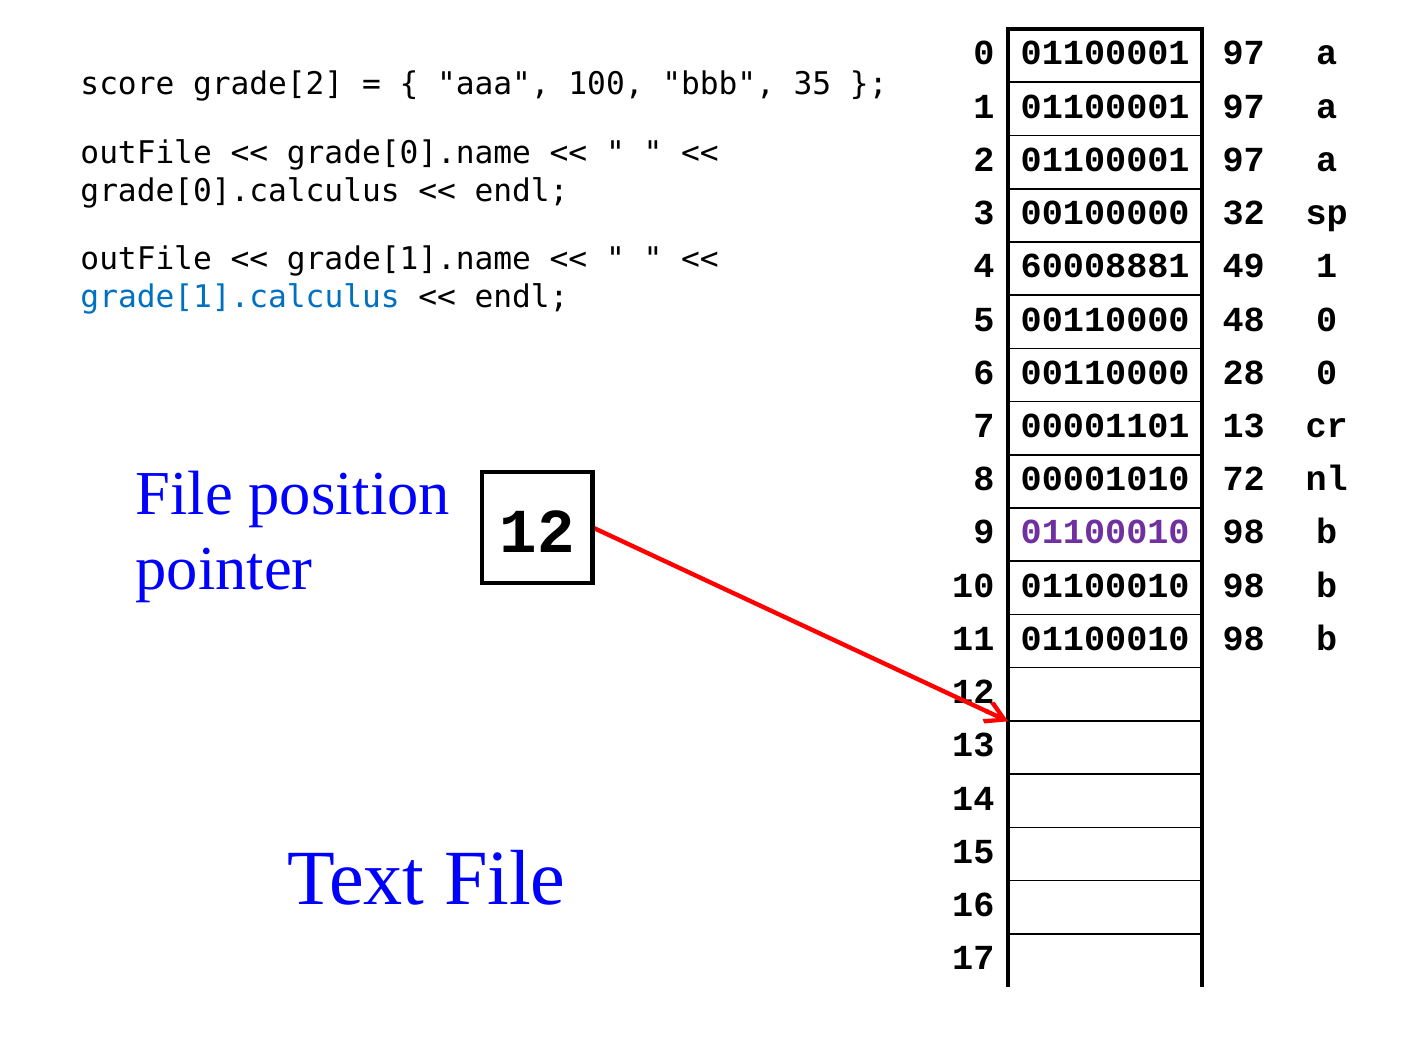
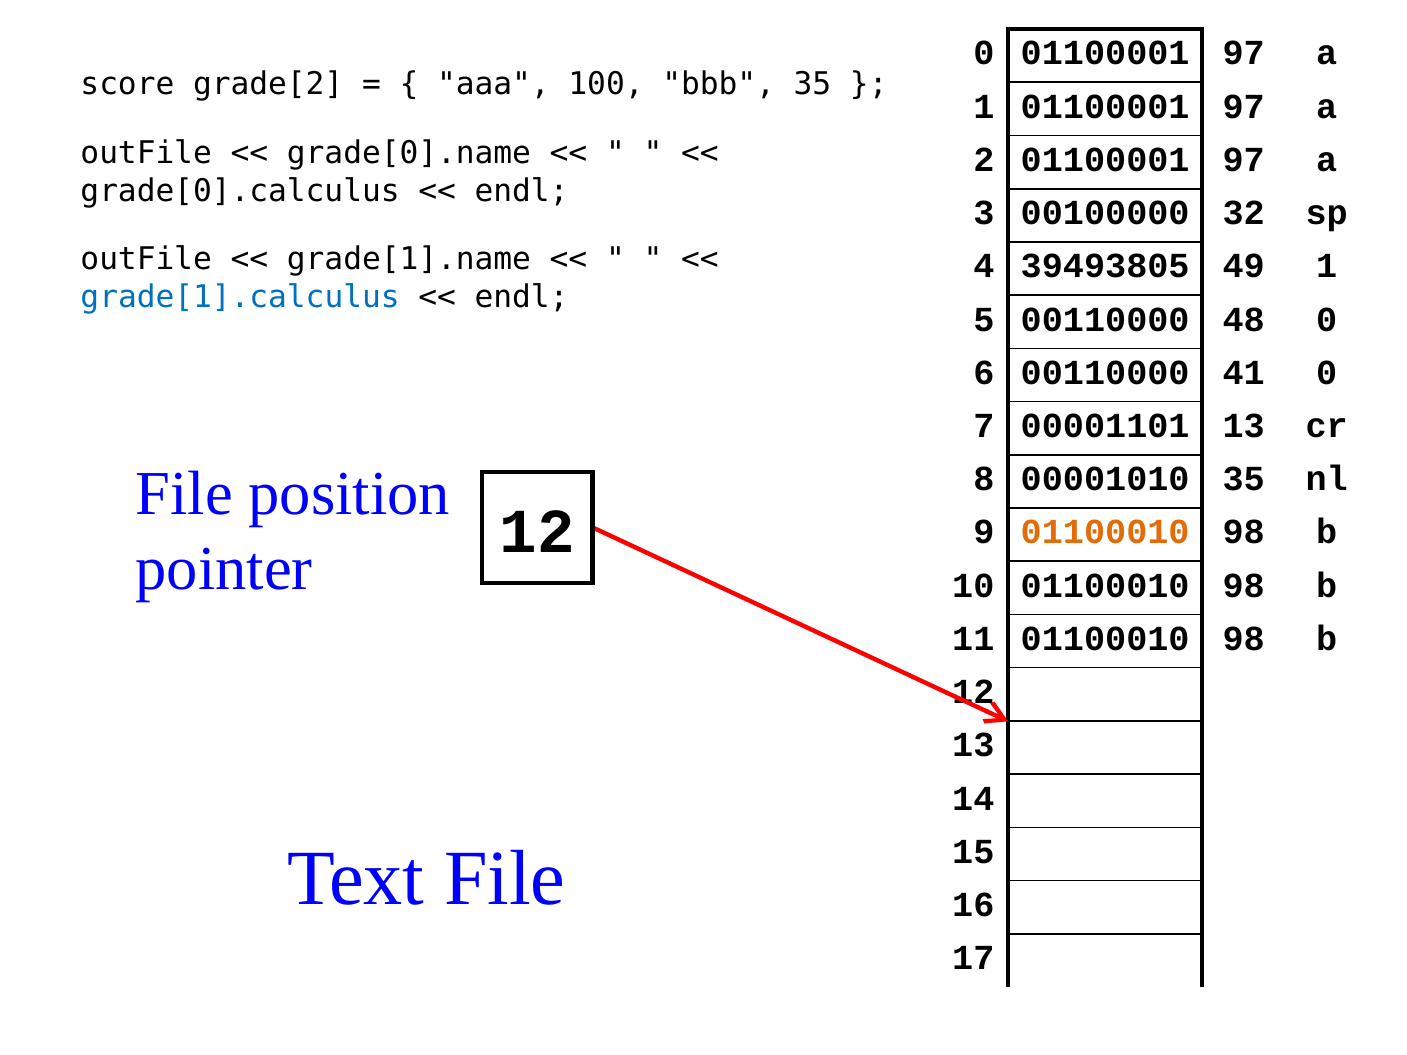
60008881: 60008881 -> 39493805 (1105, 266)
28: 28 -> 41 (1244, 373)
00001010 72: 72 -> 35 (1244, 479)
01100010 colour: purple -> orange (1105, 532)
